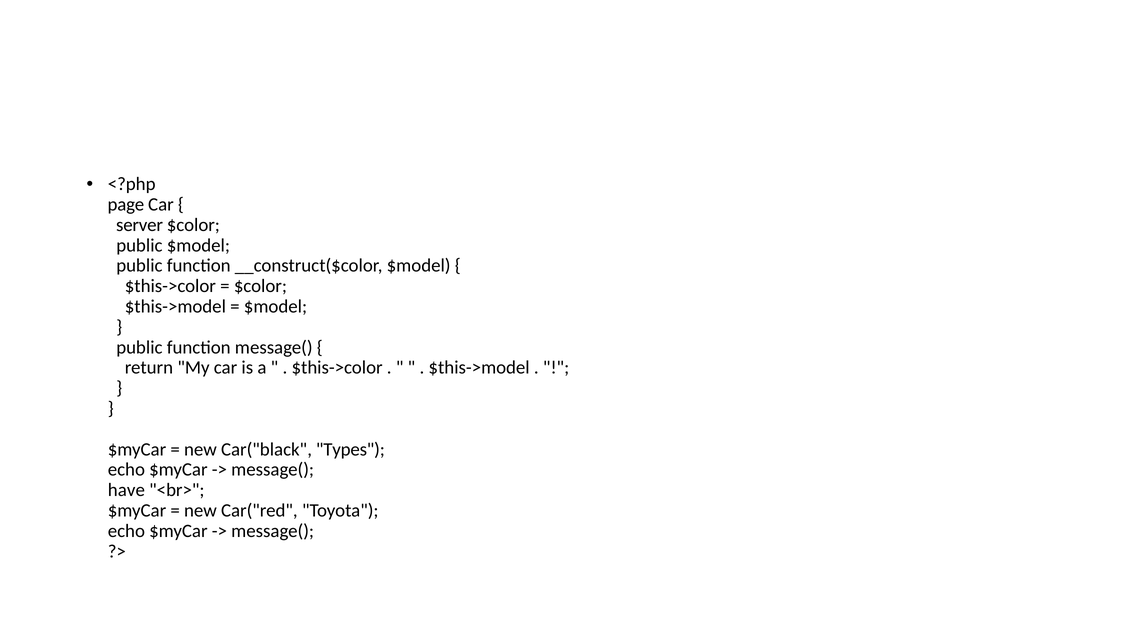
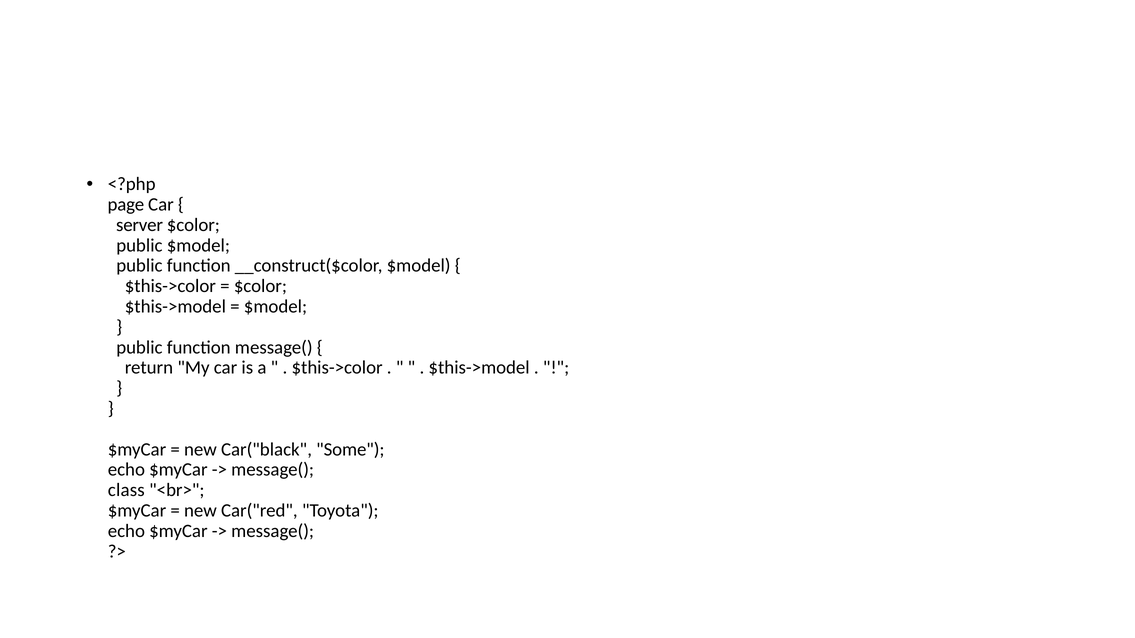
Types: Types -> Some (350, 450)
have: have -> class (126, 490)
